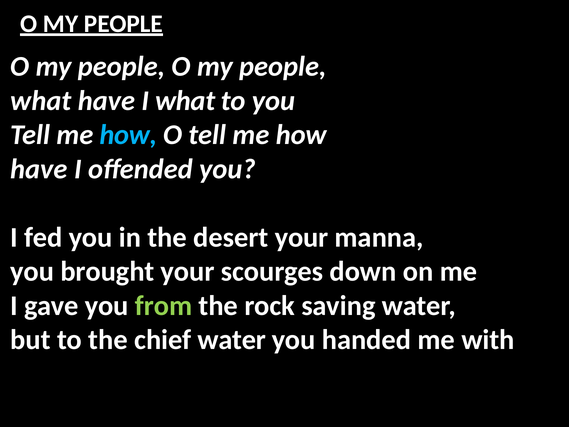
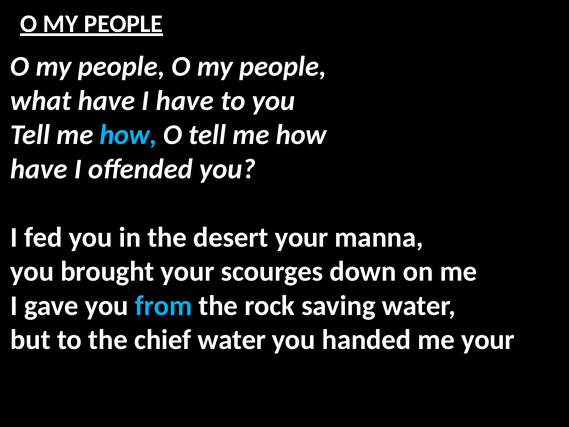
I what: what -> have (185, 101)
from colour: light green -> light blue (164, 306)
me with: with -> your (488, 340)
